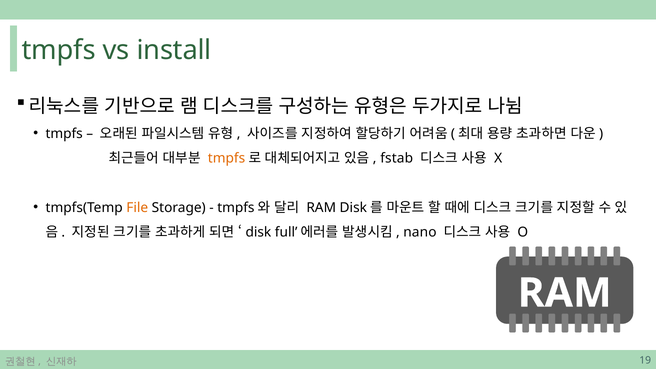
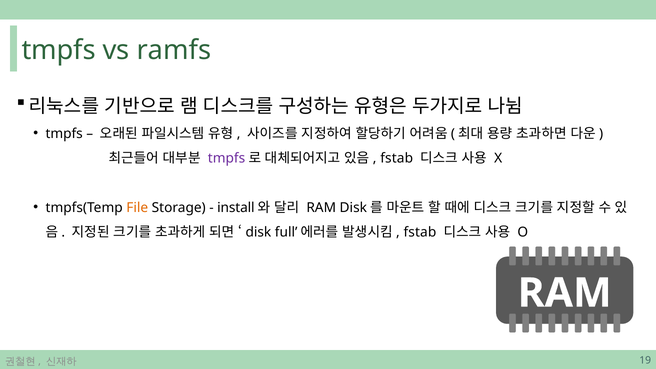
install: install -> ramfs (174, 50)
tmpfs colour: orange -> purple (227, 158)
tmpfs: tmpfs -> install (236, 208)
nano: nano -> fstab (420, 232)
